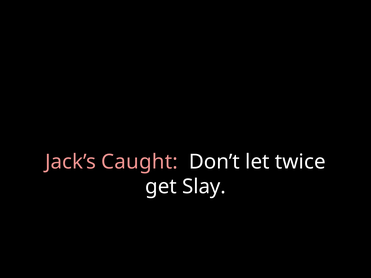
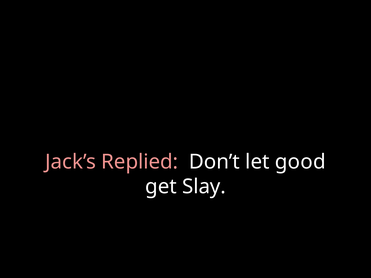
Caught: Caught -> Replied (140, 162)
twice: twice -> good (300, 162)
